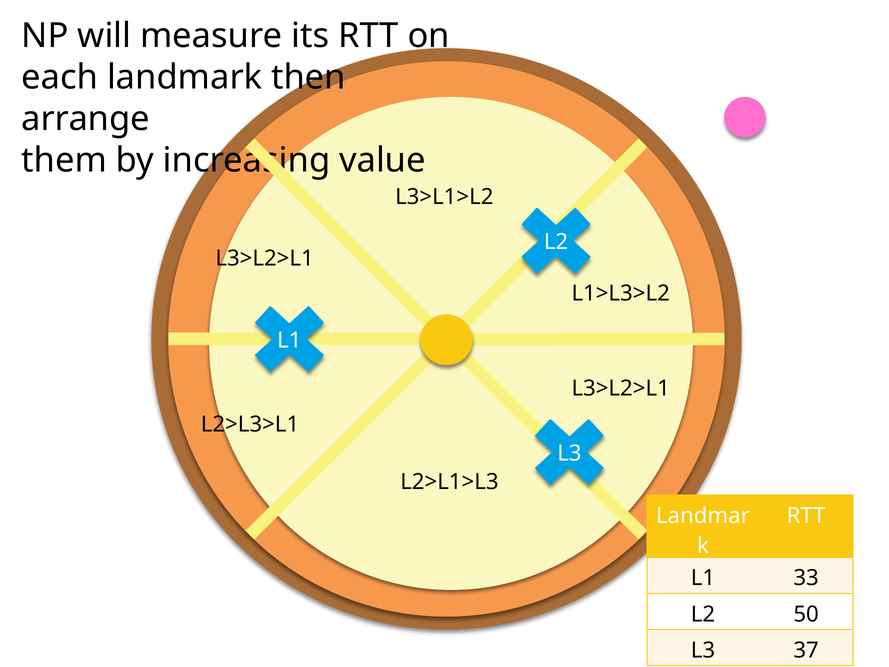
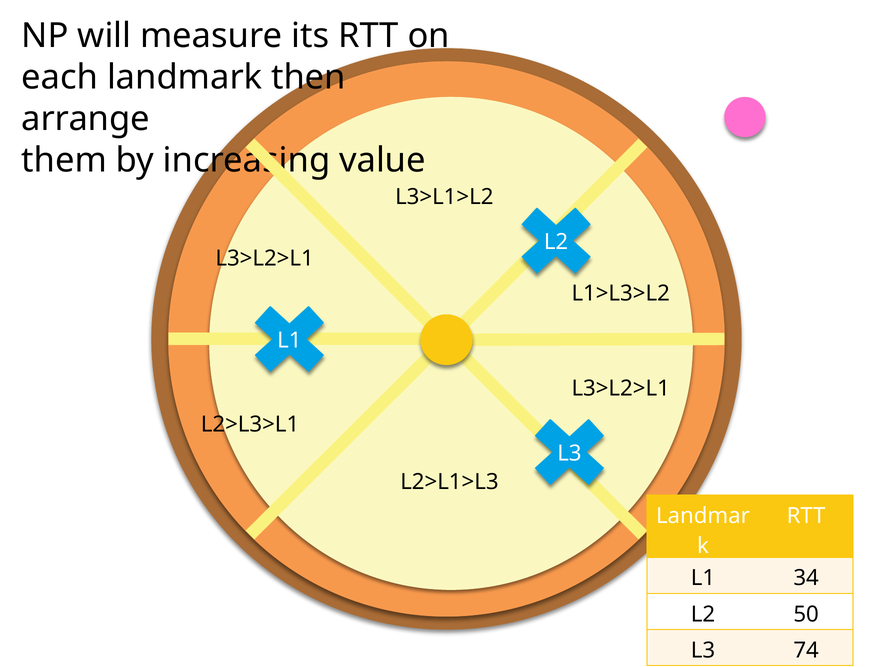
33: 33 -> 34 (806, 578)
37: 37 -> 74 (806, 650)
